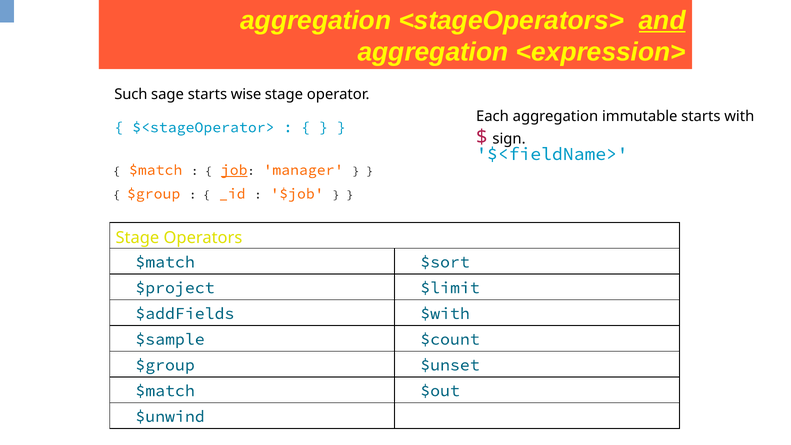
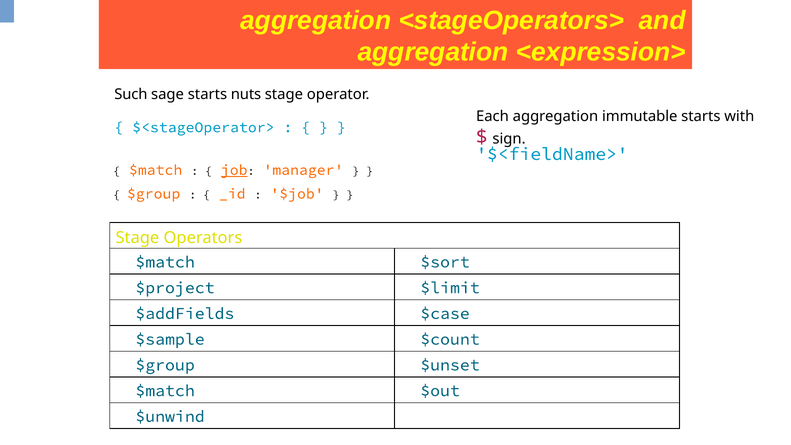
and underline: present -> none (662, 21)
wise: wise -> nuts (246, 94)
$with: $with -> $case (445, 313)
